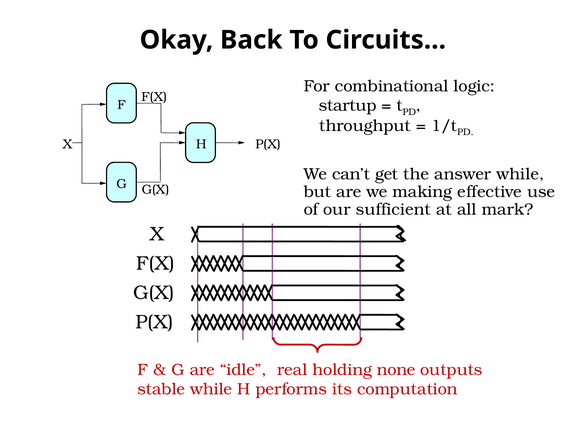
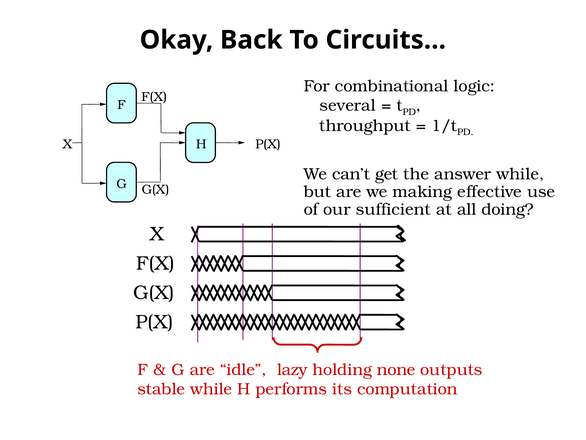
startup: startup -> several (348, 105)
mark: mark -> doing (508, 209)
real: real -> lazy (292, 369)
